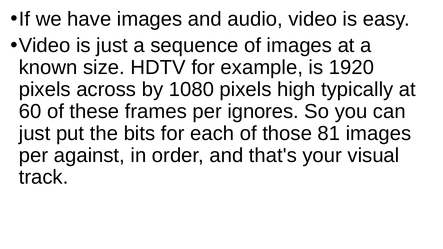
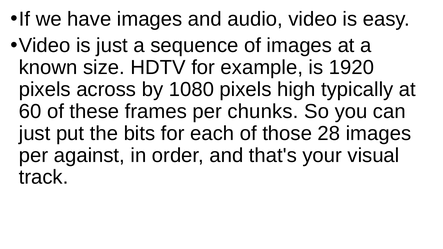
ignores: ignores -> chunks (263, 112)
81: 81 -> 28 (329, 133)
